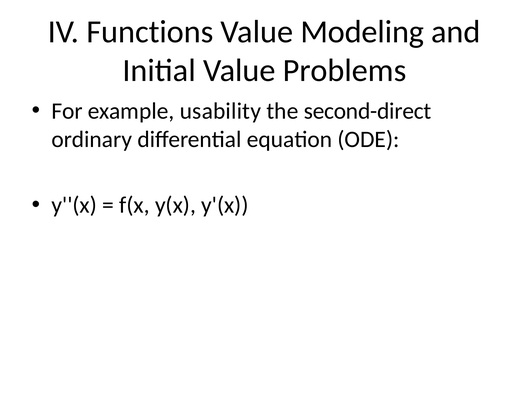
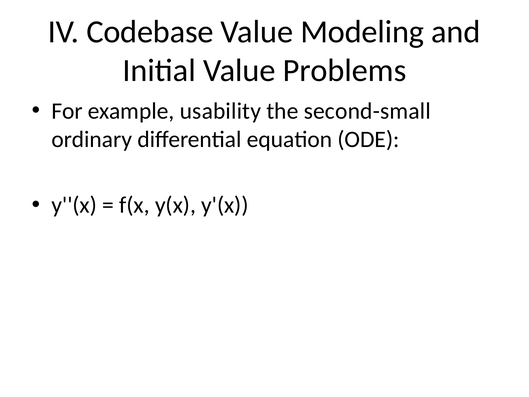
Functions: Functions -> Codebase (150, 32)
second-direct: second-direct -> second-small (367, 111)
